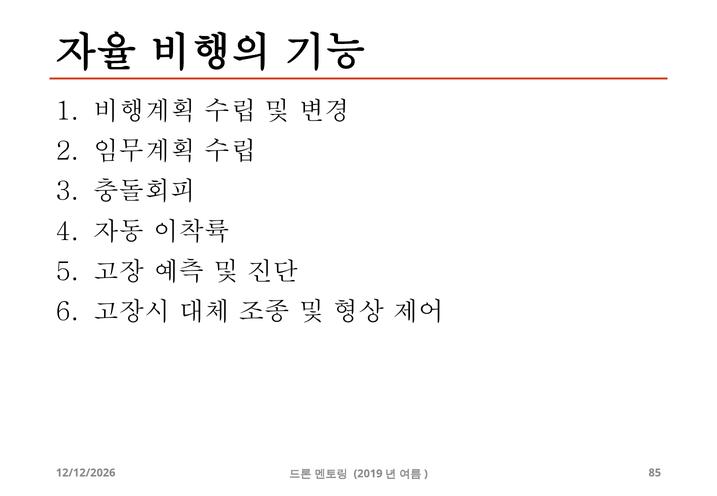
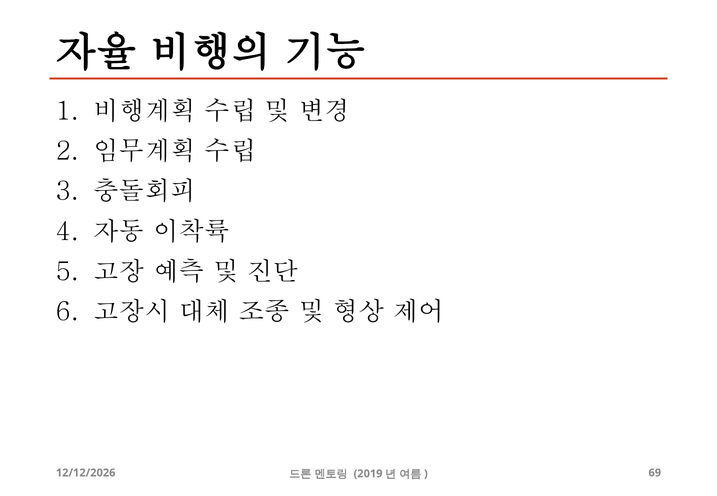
85: 85 -> 69 (655, 473)
